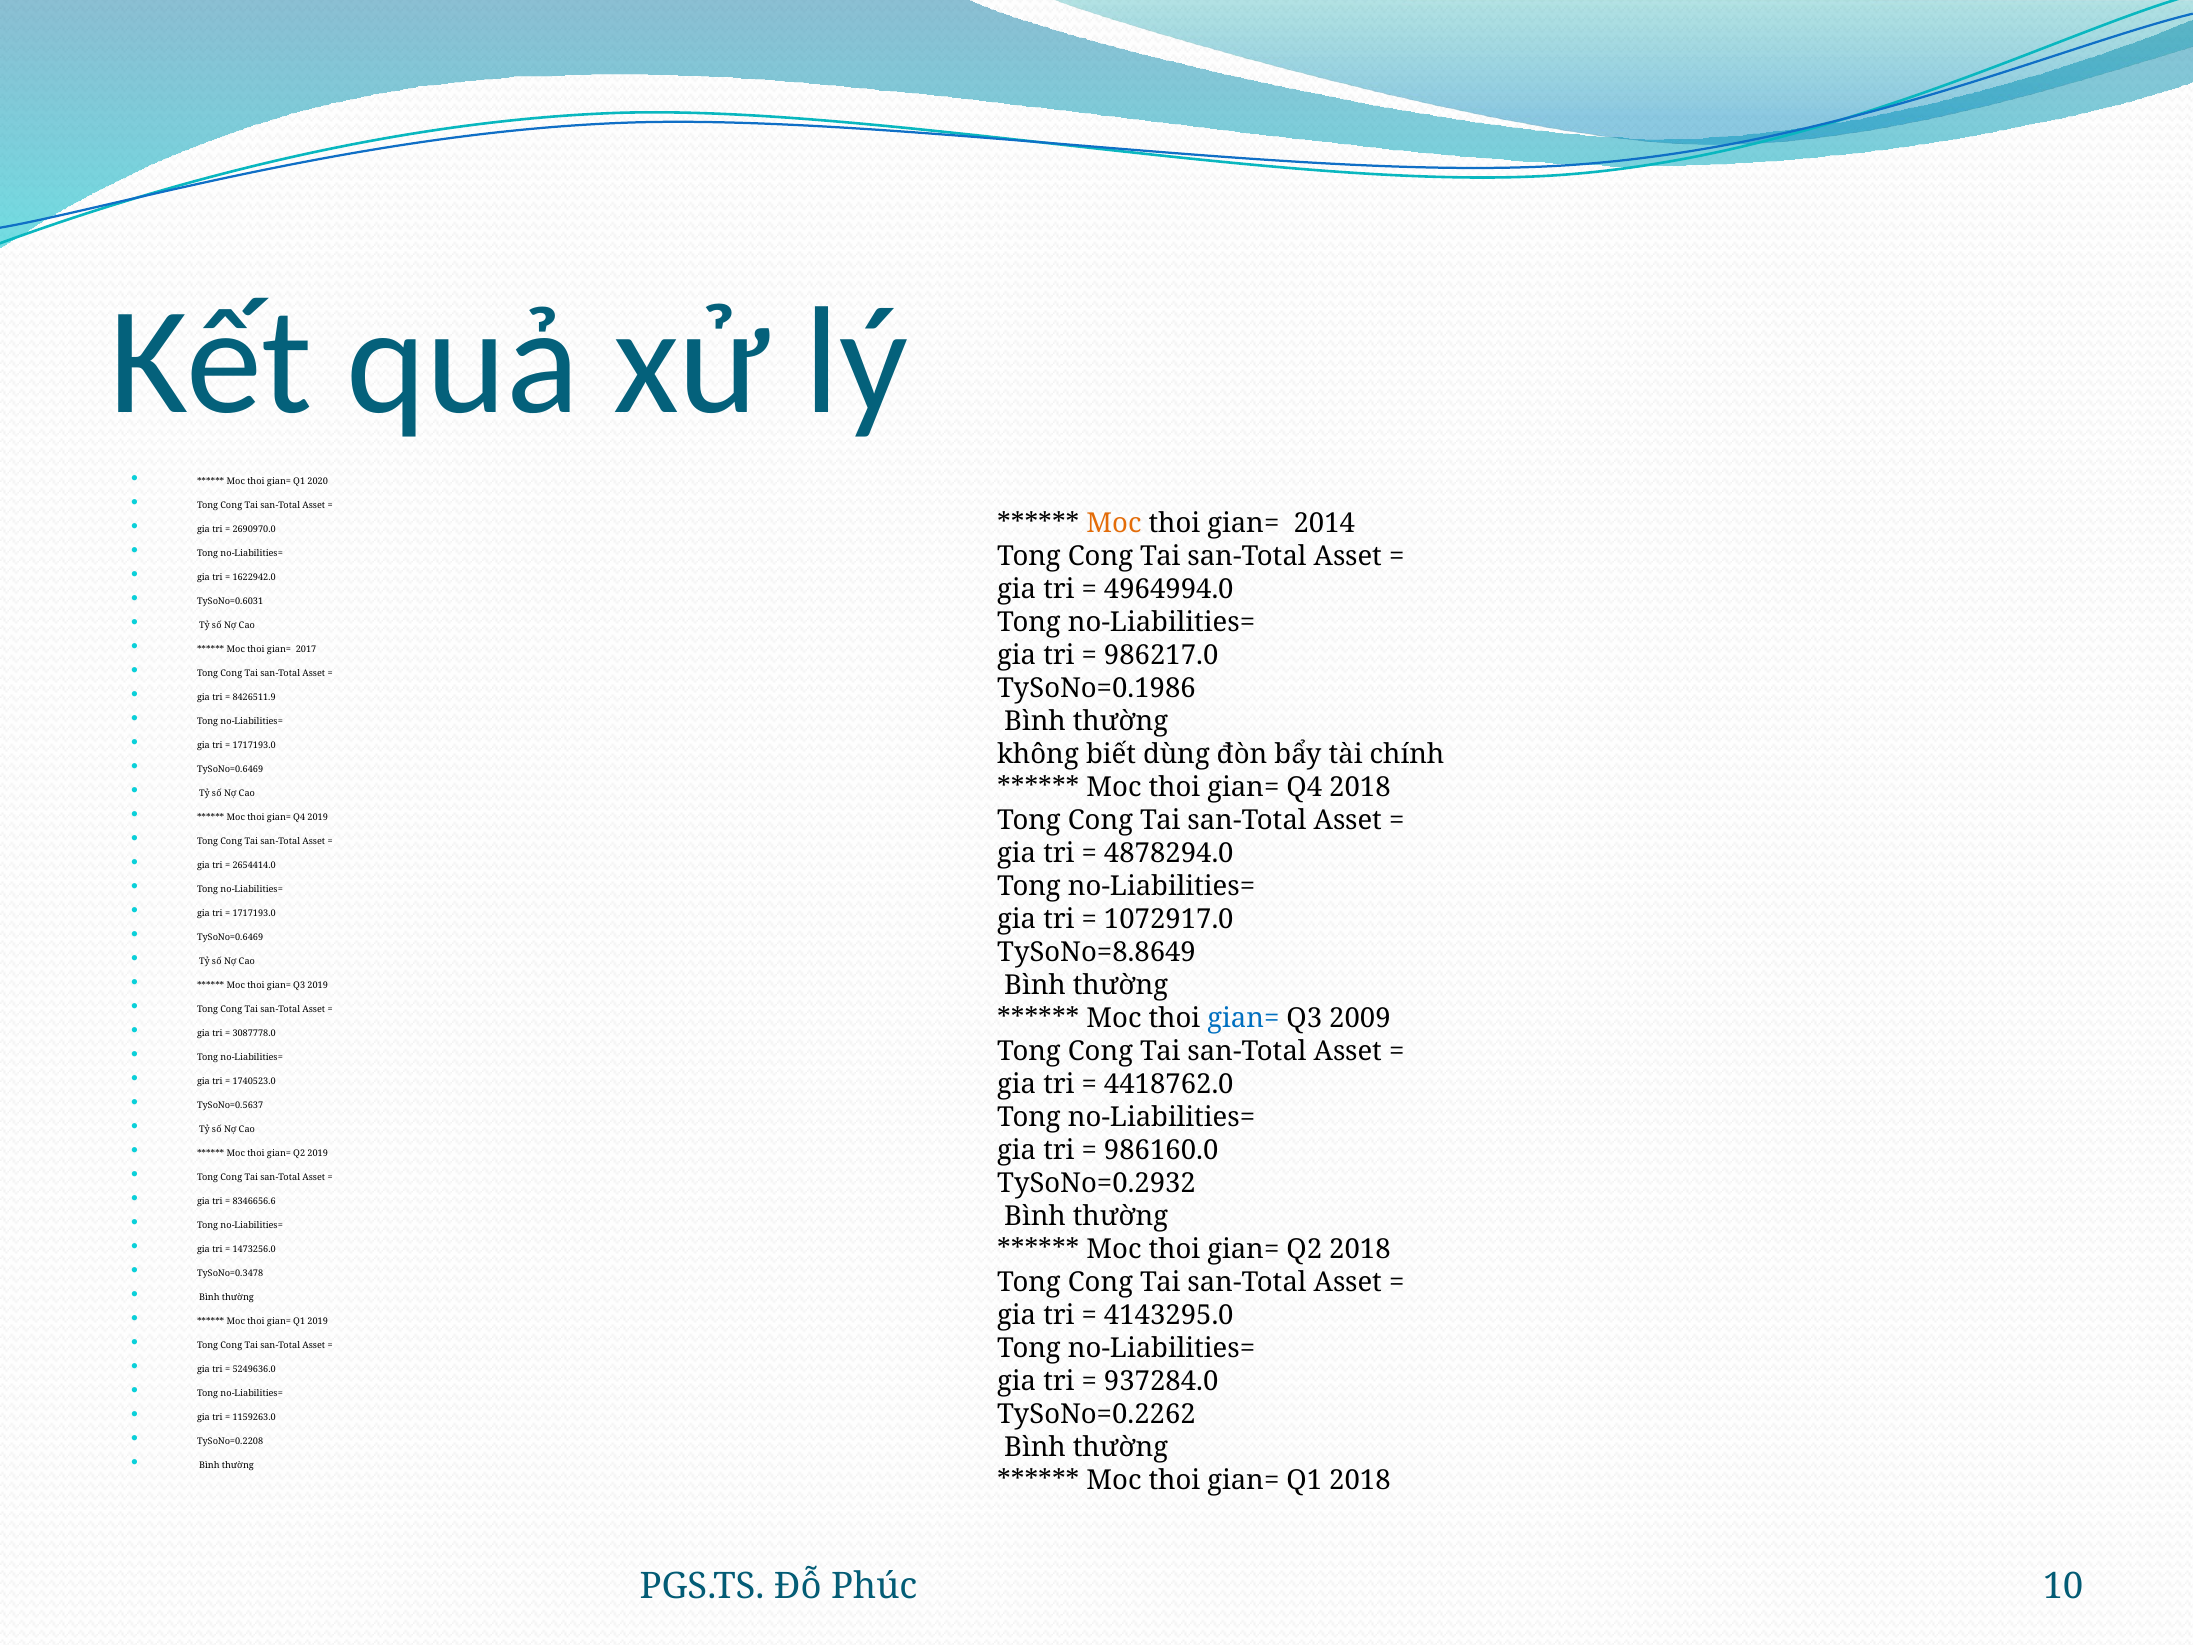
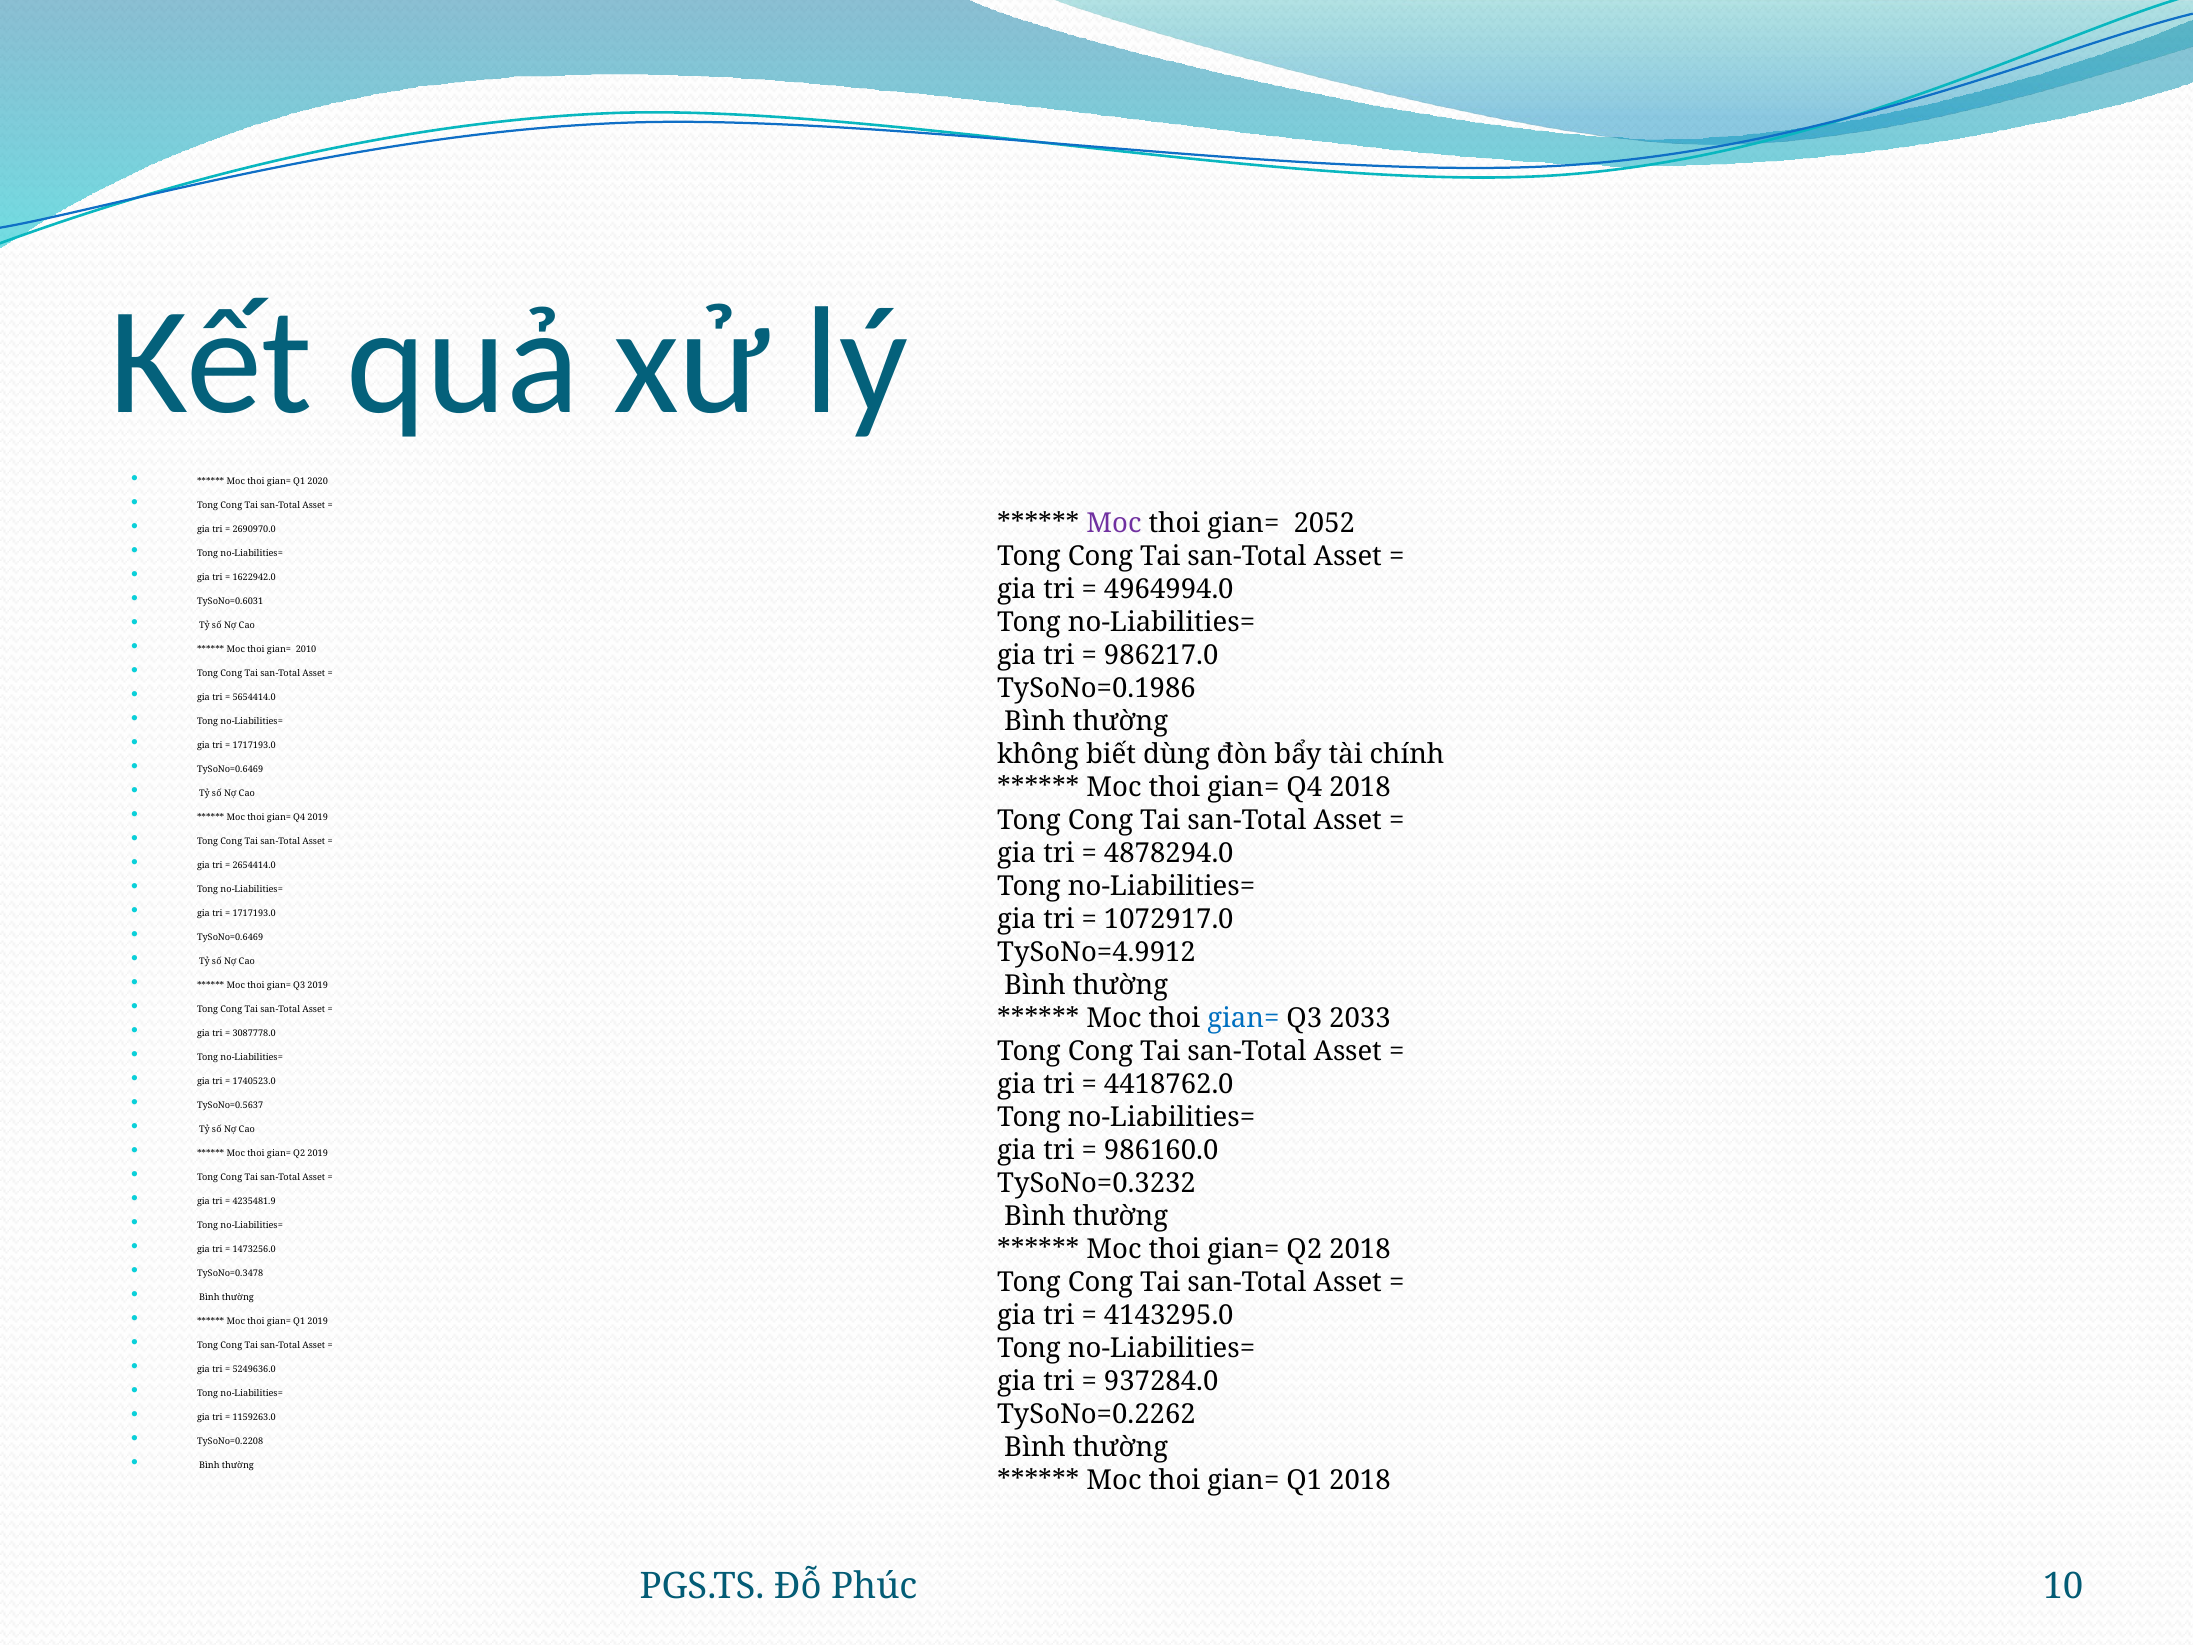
Moc colour: orange -> purple (1114, 523)
2014: 2014 -> 2052 (1324, 523)
2017: 2017 -> 2010 (306, 649)
8426511.9: 8426511.9 -> 5654414.0 (254, 697)
TySoNo=8.8649: TySoNo=8.8649 -> TySoNo=4.9912 (1097, 952)
2009: 2009 -> 2033 (1360, 1018)
TySoNo=0.2932: TySoNo=0.2932 -> TySoNo=0.3232 (1097, 1183)
8346656.6: 8346656.6 -> 4235481.9 (254, 1201)
